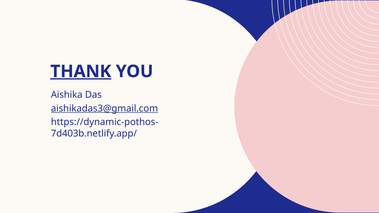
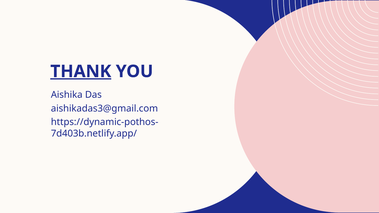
aishikadas3@gmail.com underline: present -> none (104, 108)
